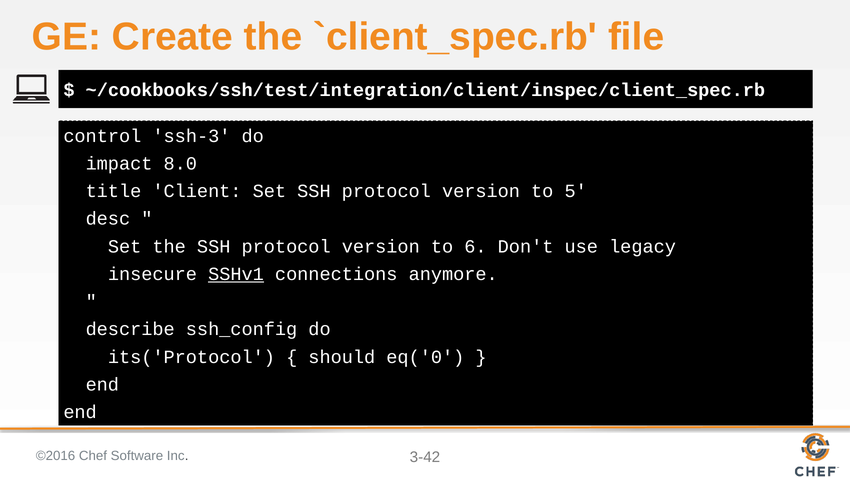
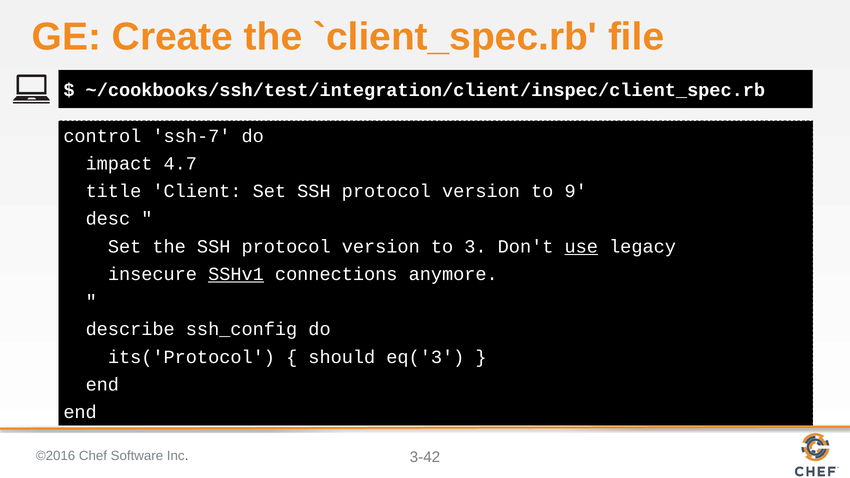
ssh-3: ssh-3 -> ssh-7 (191, 136)
8.0: 8.0 -> 4.7 (180, 164)
5: 5 -> 9 (576, 191)
6: 6 -> 3 (475, 246)
use underline: none -> present (581, 246)
eq('0: eq('0 -> eq('3 (425, 357)
